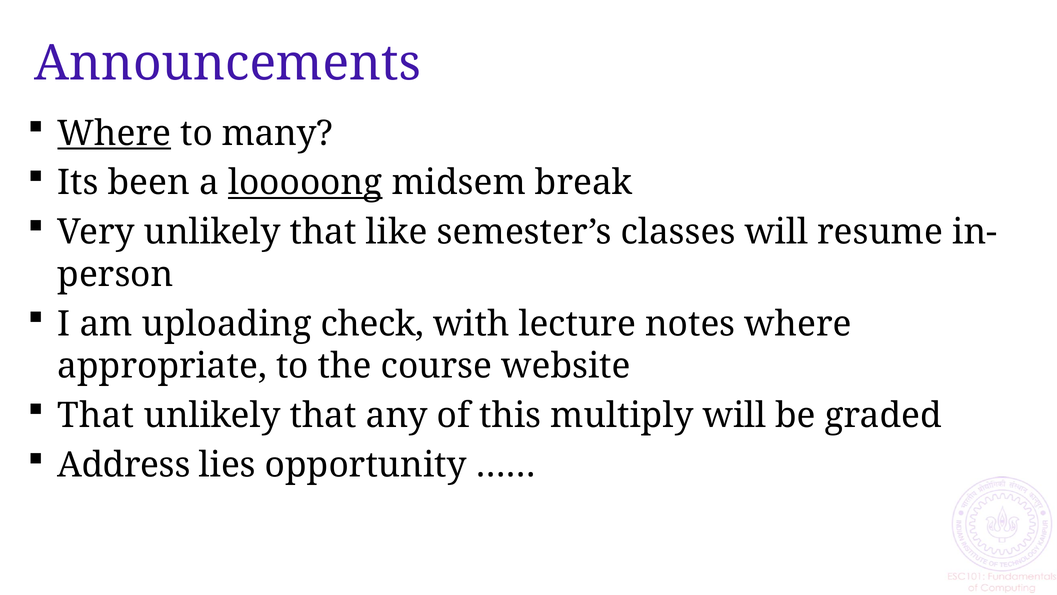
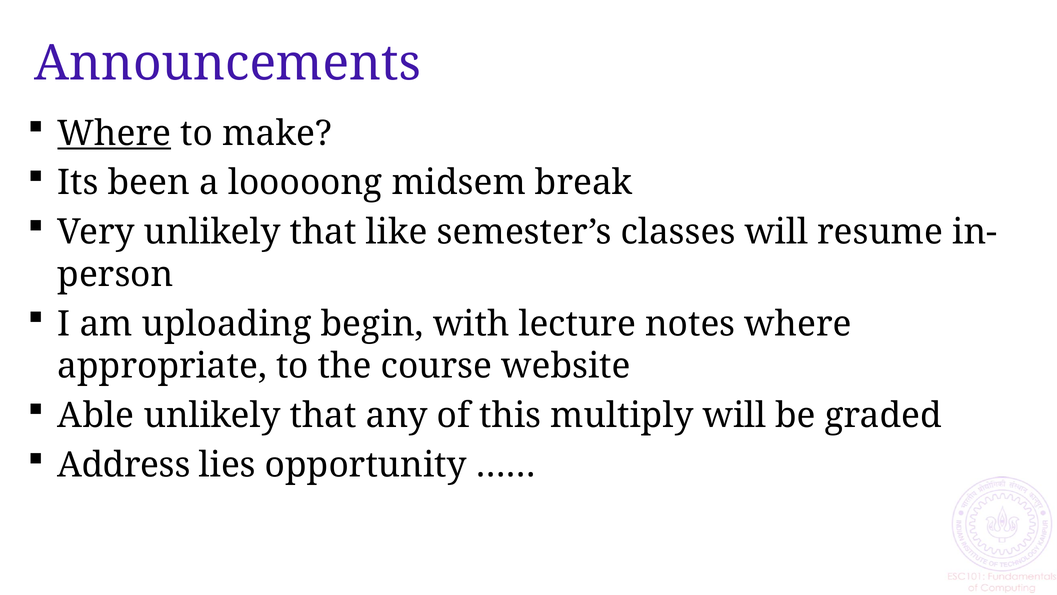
many: many -> make (277, 133)
looooong underline: present -> none (305, 183)
check: check -> begin (372, 324)
That: That -> Able (96, 415)
